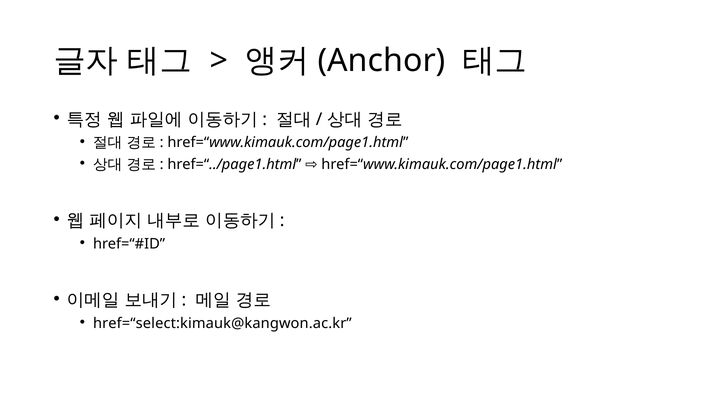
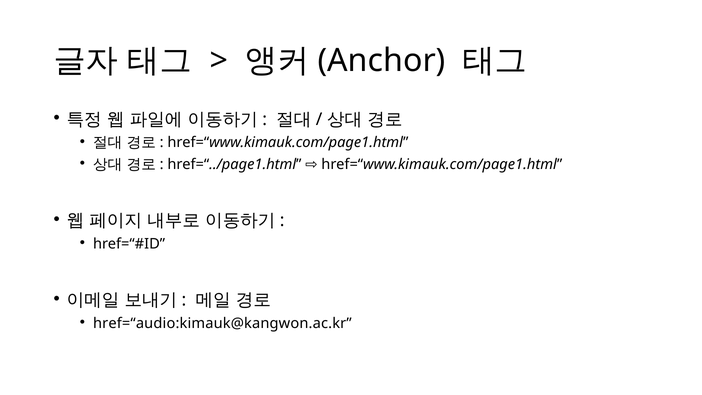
href=“select:kimauk@kangwon.ac.kr: href=“select:kimauk@kangwon.ac.kr -> href=“audio:kimauk@kangwon.ac.kr (222, 323)
